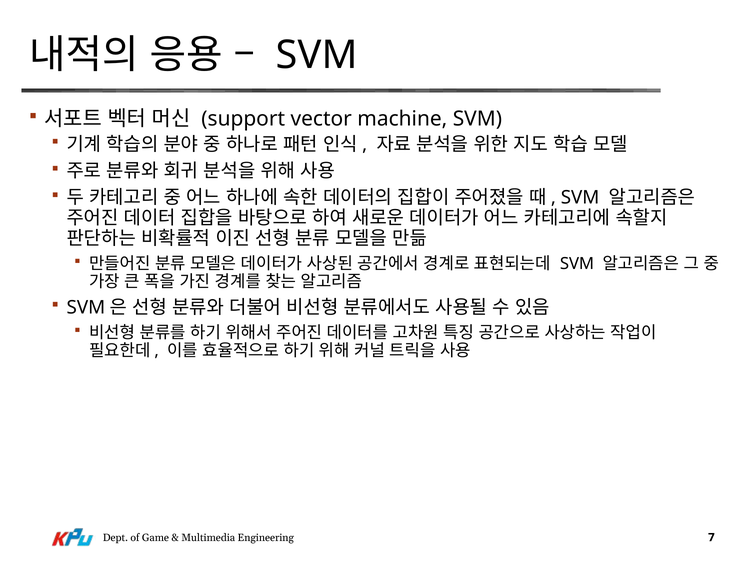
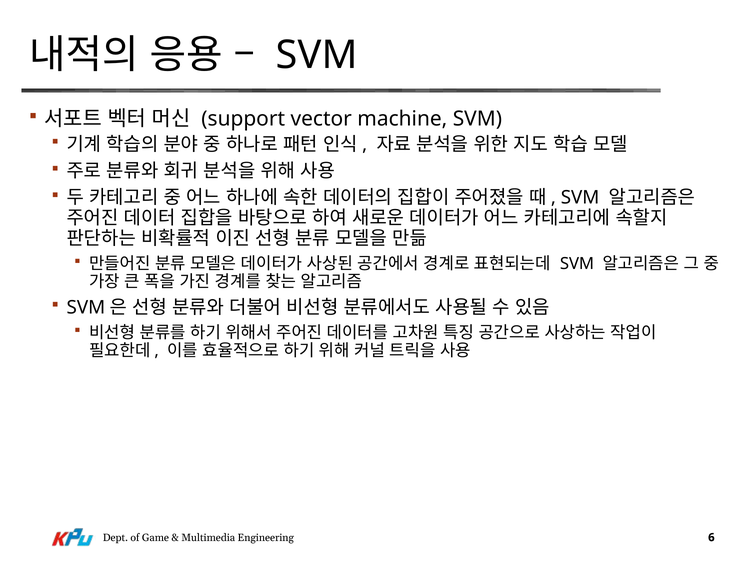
7: 7 -> 6 (711, 537)
